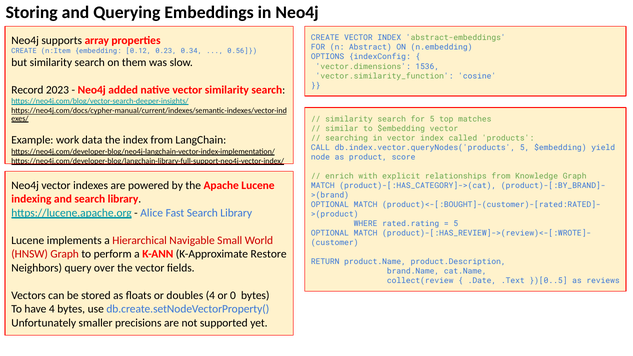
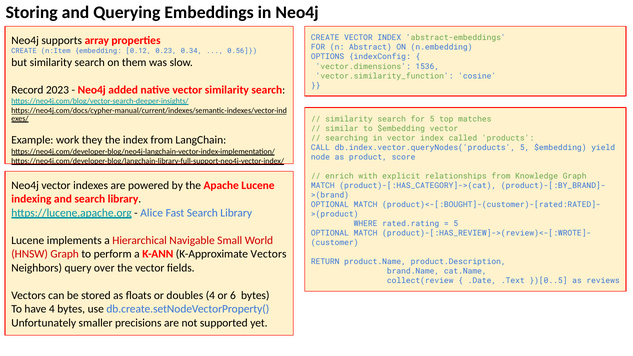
data: data -> they (92, 140)
K-Approximate Restore: Restore -> Vectors (269, 254)
0: 0 -> 6 (233, 295)
